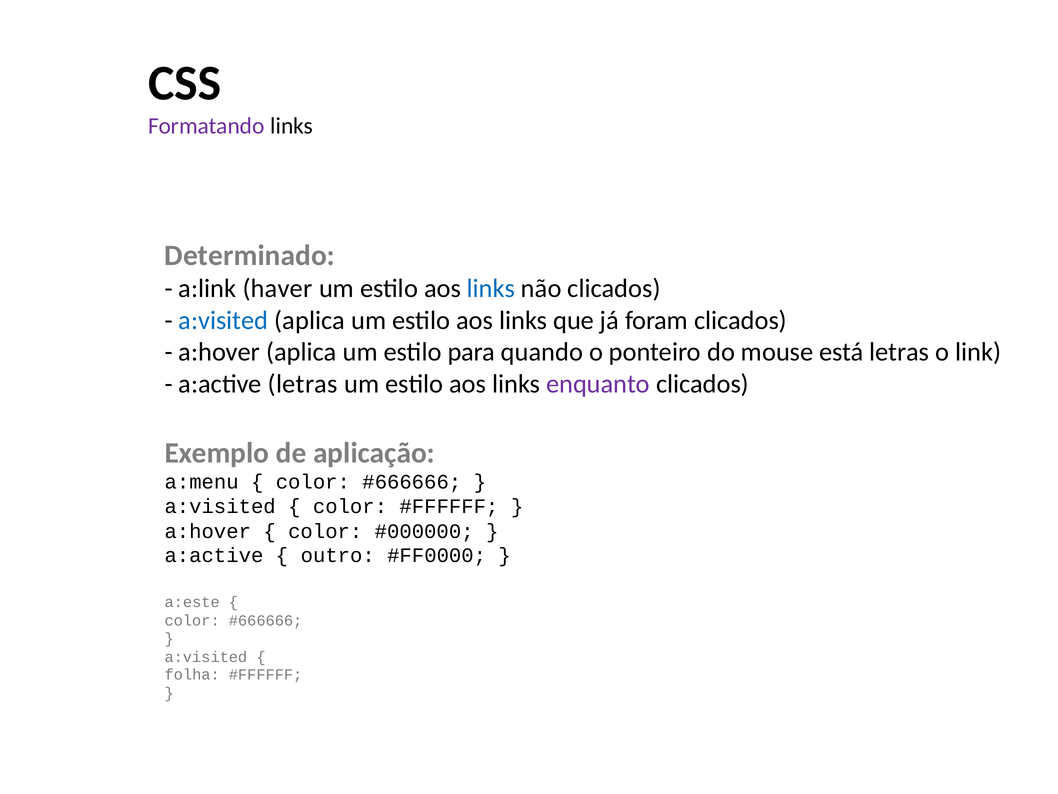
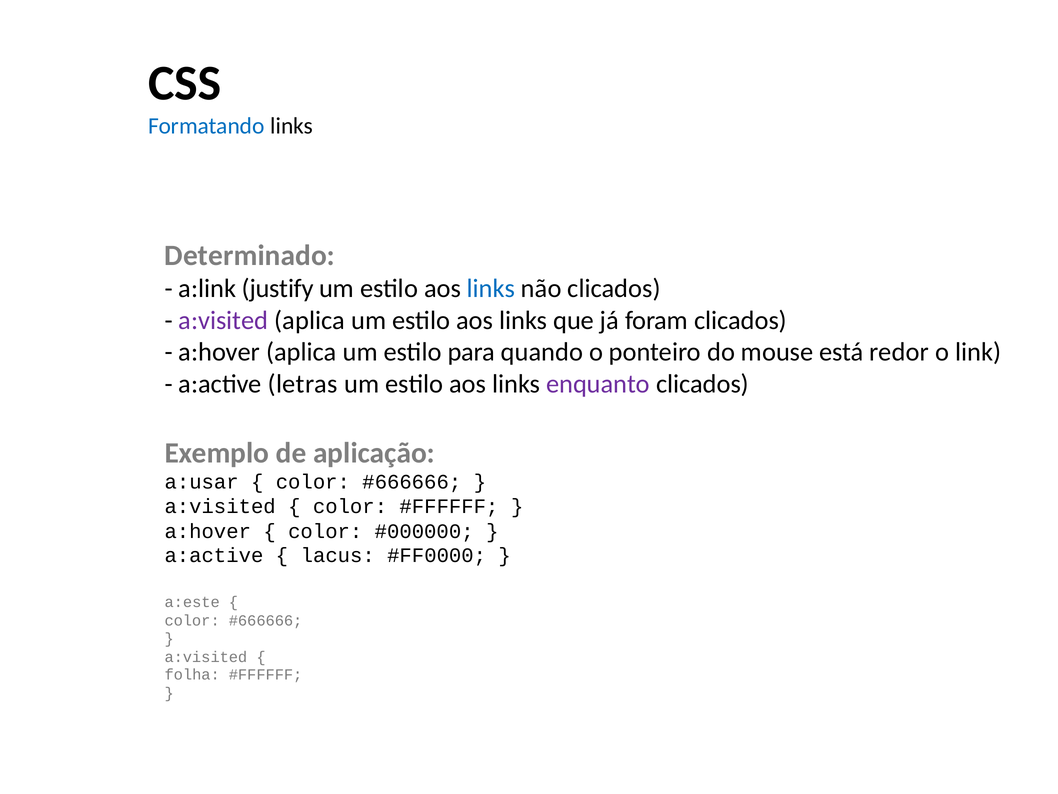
Formatando colour: purple -> blue (206, 126)
haver: haver -> justify (278, 289)
a:visited colour: blue -> purple (223, 320)
está letras: letras -> redor (899, 352)
a:menu: a:menu -> a:usar (202, 482)
outro: outro -> lacus (338, 555)
